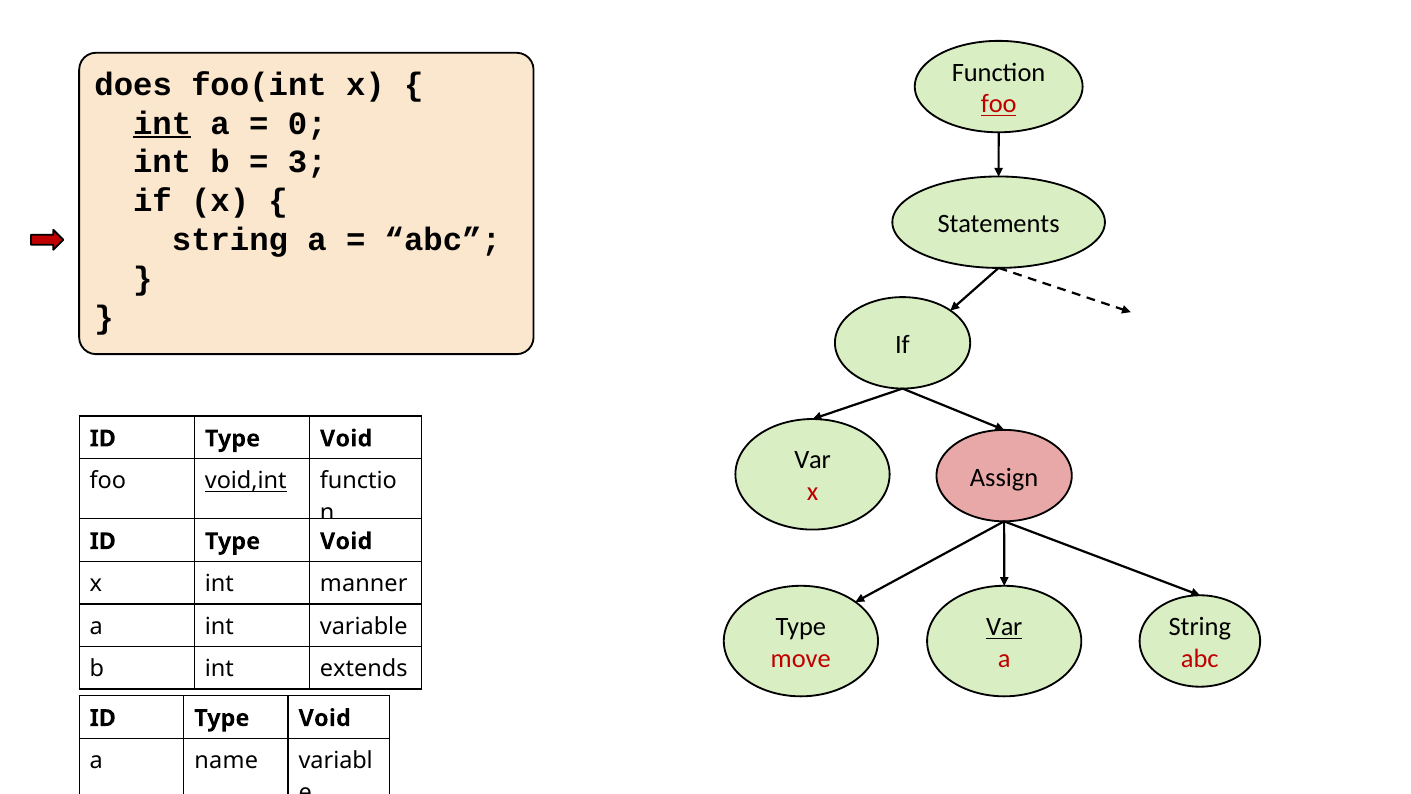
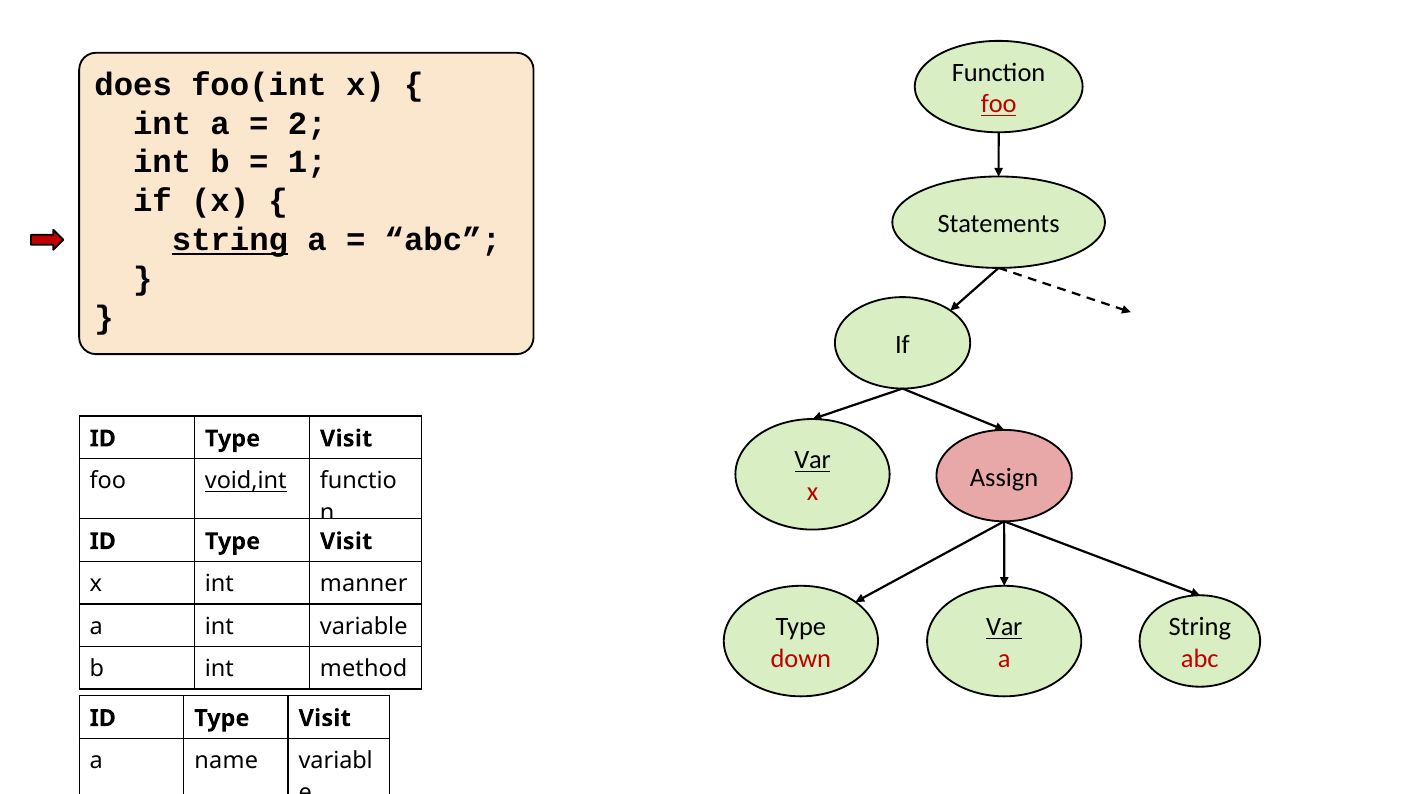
int underline: present -> none (162, 123)
0: 0 -> 2 (307, 123)
3: 3 -> 1 (307, 162)
string underline: none -> present (230, 240)
Void: Void -> Visit (346, 438)
Var underline: none -> present (813, 460)
Void: Void -> Visit (346, 541)
move: move -> down (801, 659)
extends: extends -> method (364, 669)
Void: Void -> Visit (325, 718)
